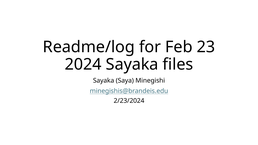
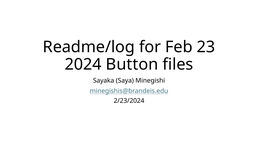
2024 Sayaka: Sayaka -> Button (132, 64)
